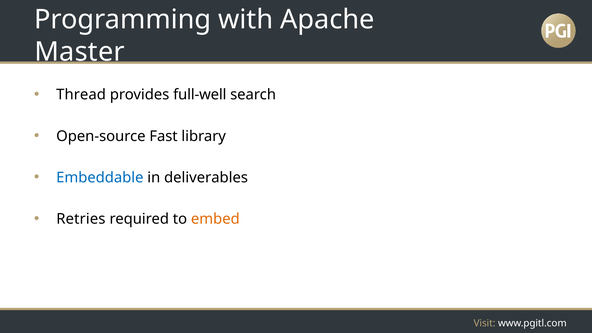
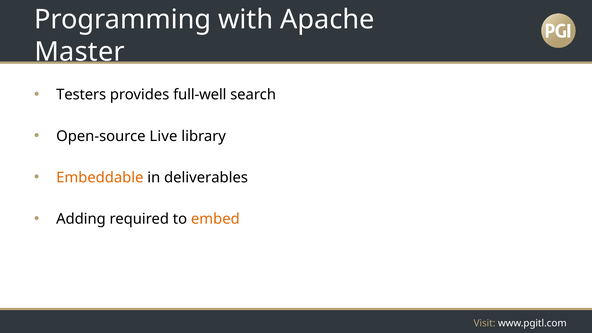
Thread: Thread -> Testers (81, 95)
Fast: Fast -> Live (163, 136)
Embeddable colour: blue -> orange (100, 178)
Retries: Retries -> Adding (81, 219)
